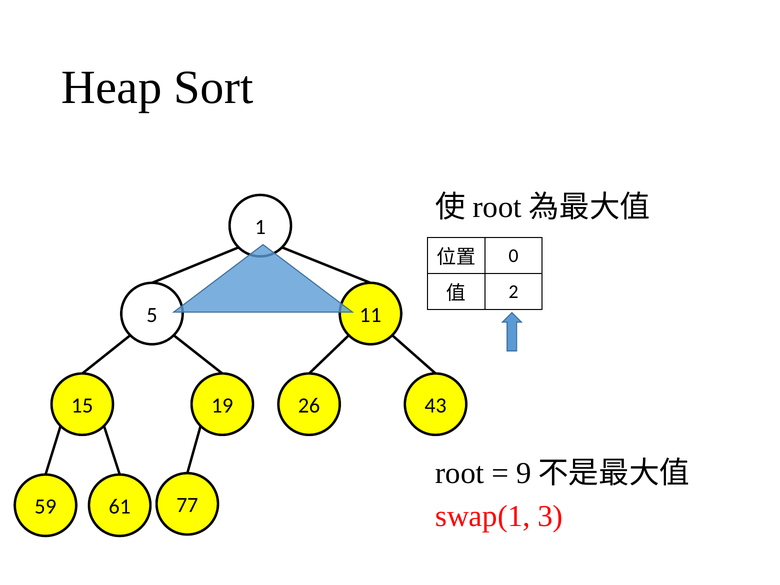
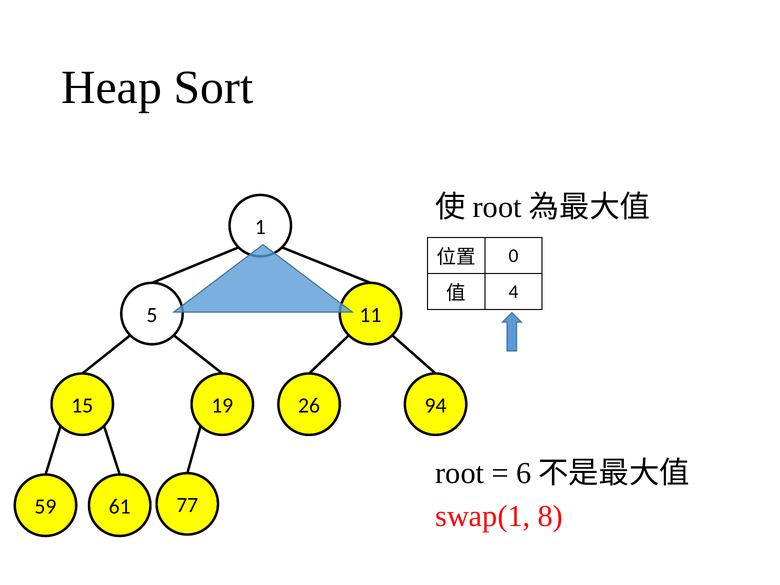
2: 2 -> 4 (513, 292)
43: 43 -> 94 (436, 406)
9: 9 -> 6 (524, 473)
3: 3 -> 8 (550, 516)
